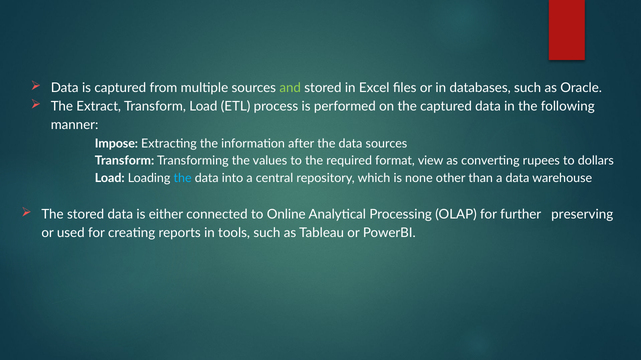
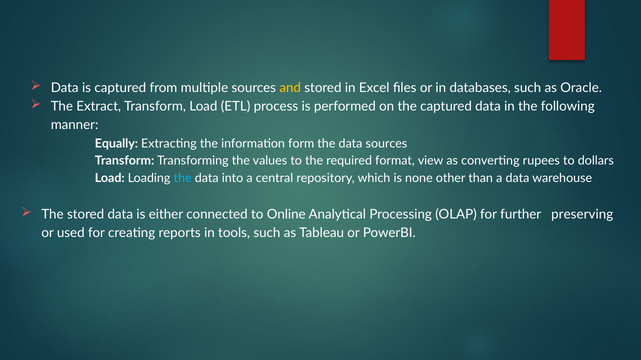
and colour: light green -> yellow (290, 88)
Impose: Impose -> Equally (116, 144)
after: after -> form (301, 144)
